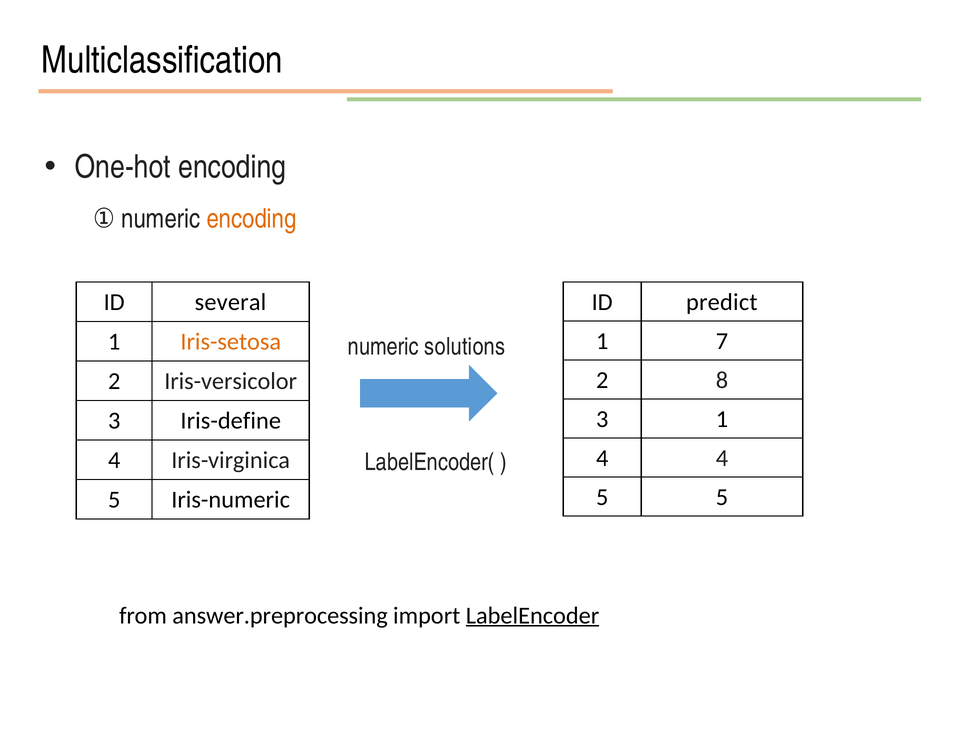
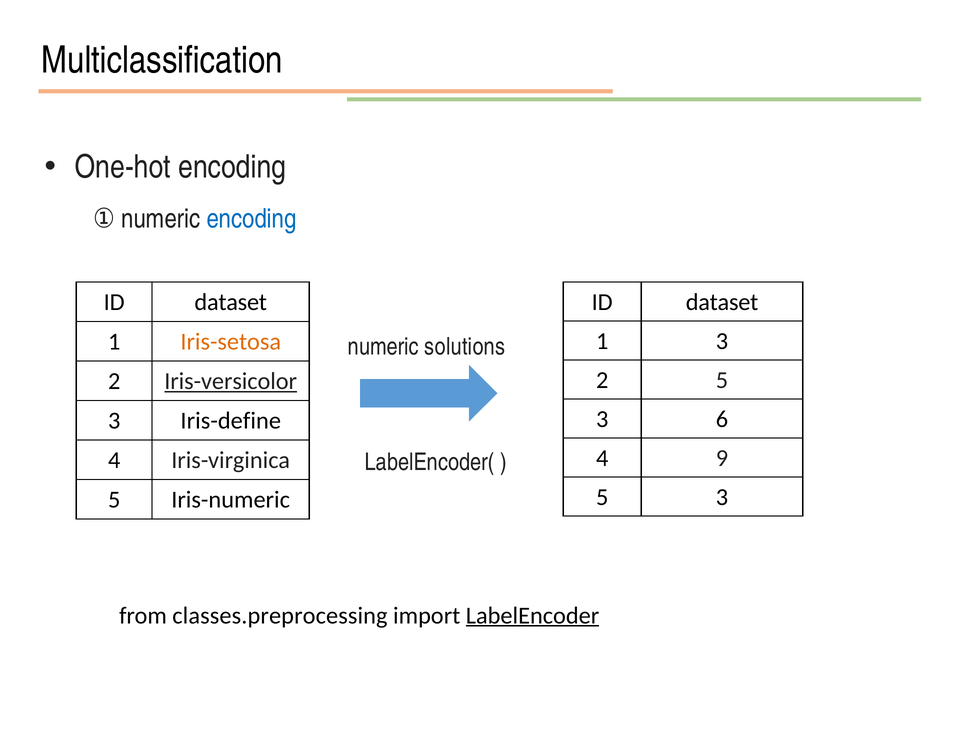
encoding colour: orange -> blue (252, 219)
several: several -> dataset (231, 302)
predict: predict -> dataset (722, 302)
1 7: 7 -> 3 (722, 341)
2 8: 8 -> 5 (722, 380)
Iris-versicolor underline: none -> present (231, 381)
3 1: 1 -> 6 (722, 419)
4 4: 4 -> 9 (722, 458)
5: 5 -> 3 (722, 497)
answer.preprocessing: answer.preprocessing -> classes.preprocessing (280, 616)
